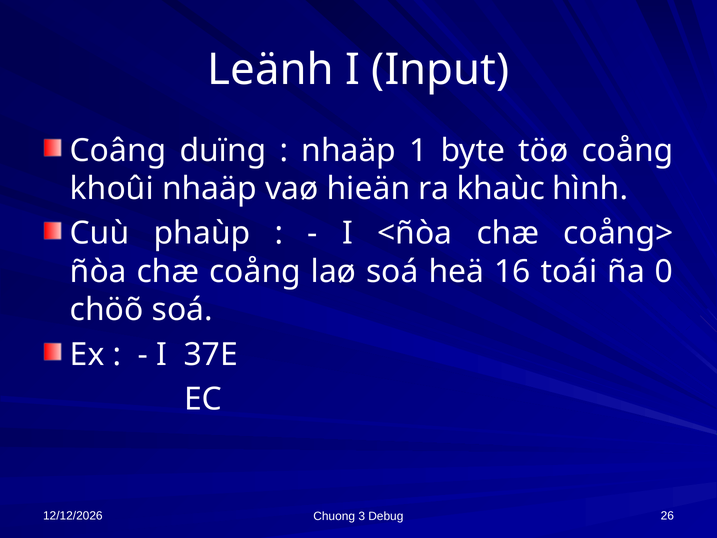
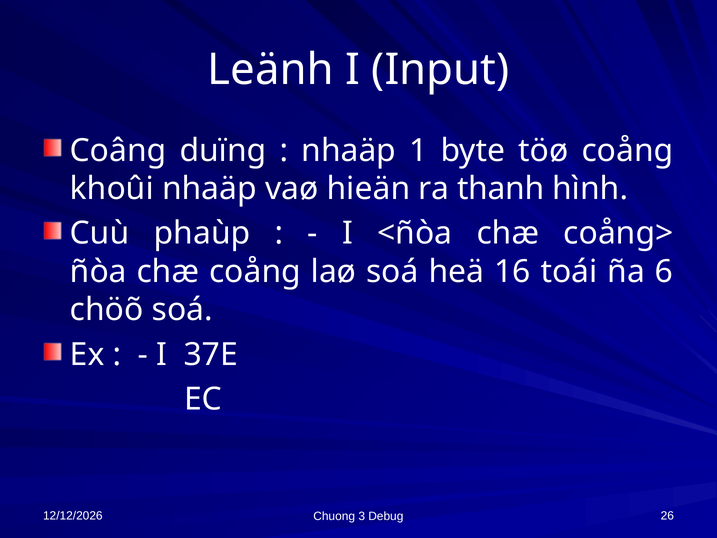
khaùc: khaùc -> thanh (501, 189)
0: 0 -> 6 (664, 272)
